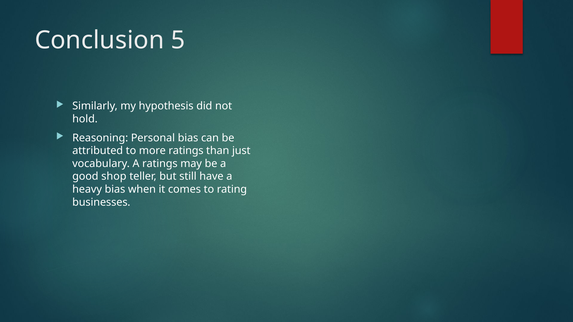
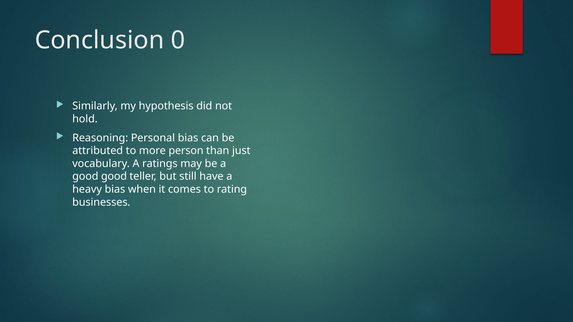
5: 5 -> 0 (178, 40)
more ratings: ratings -> person (186, 151)
good shop: shop -> good (114, 177)
